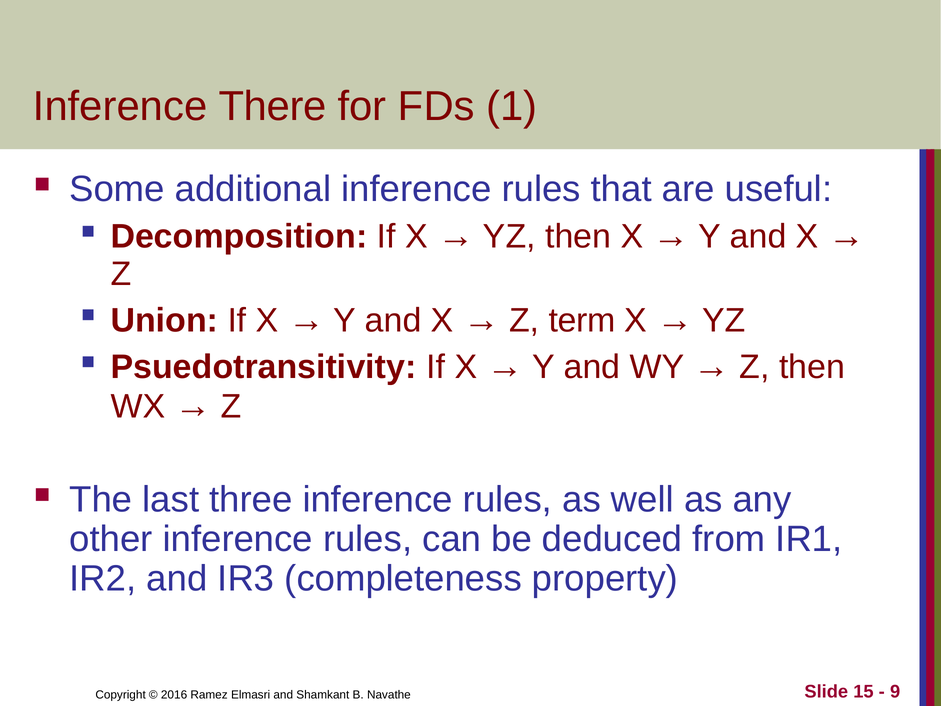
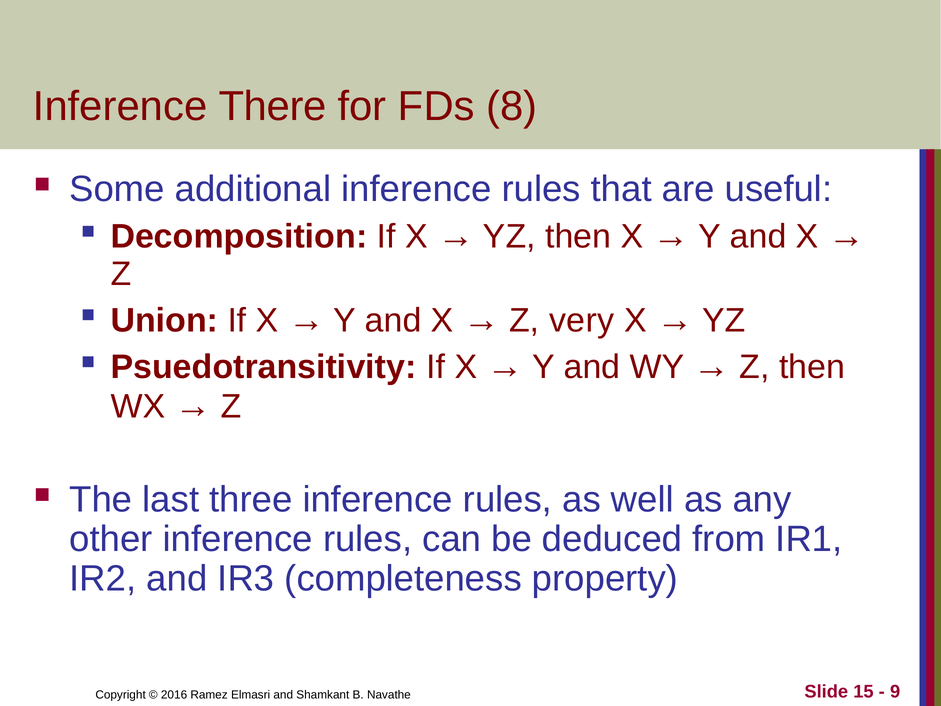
1: 1 -> 8 (512, 106)
term: term -> very (582, 320)
